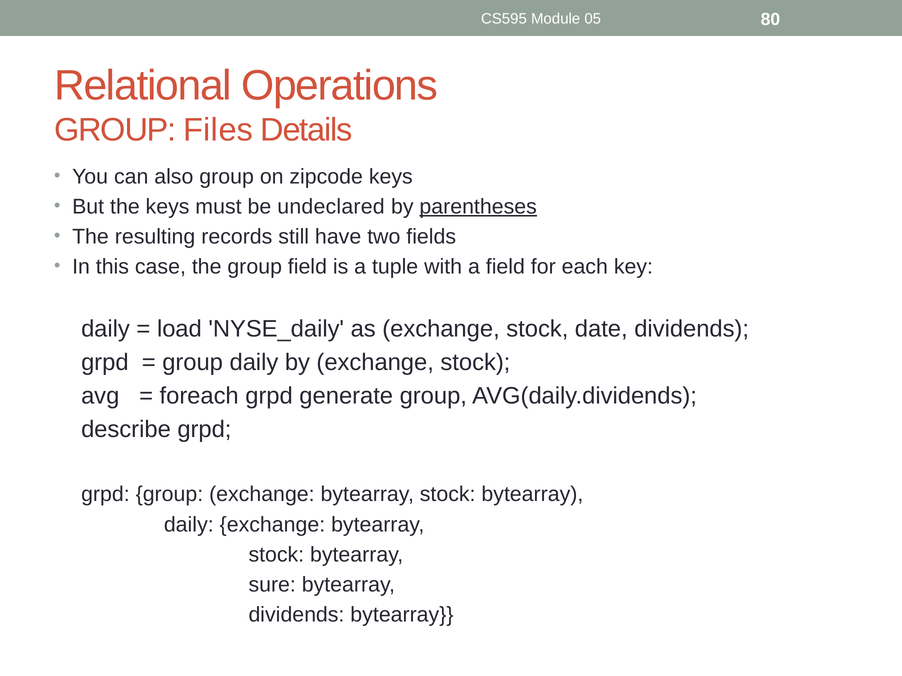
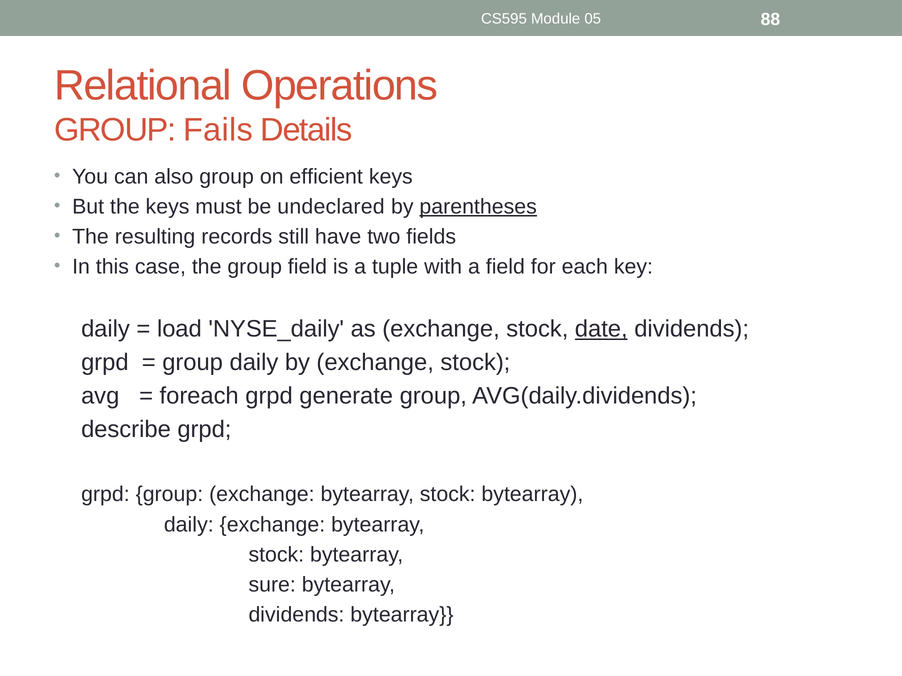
80: 80 -> 88 (770, 19)
Files: Files -> Fails (218, 130)
zipcode: zipcode -> efficient (326, 177)
date underline: none -> present (601, 329)
